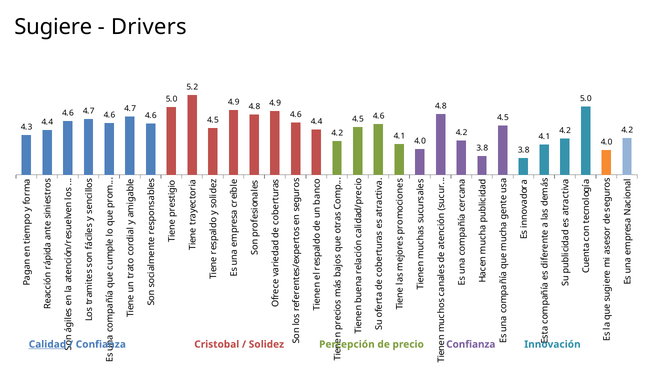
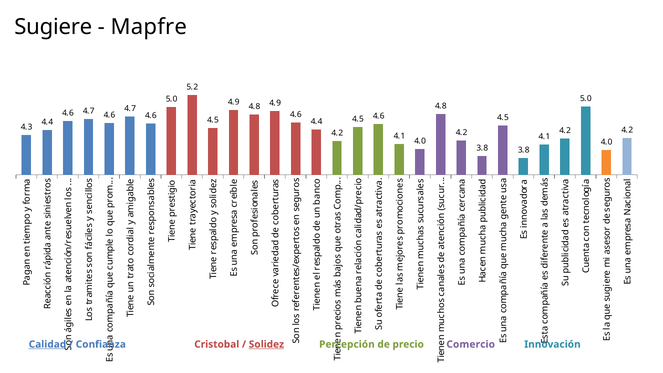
Drivers: Drivers -> Mapfre (149, 27)
Solidez underline: none -> present (266, 344)
precio Confianza: Confianza -> Comercio (471, 344)
